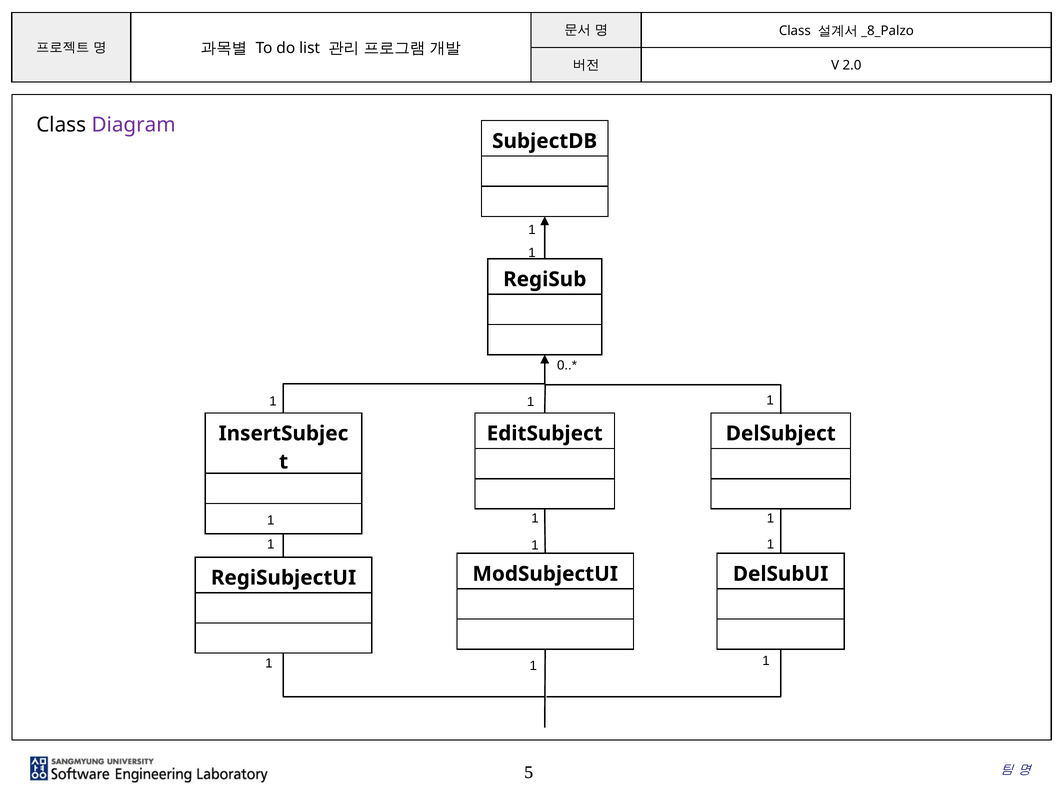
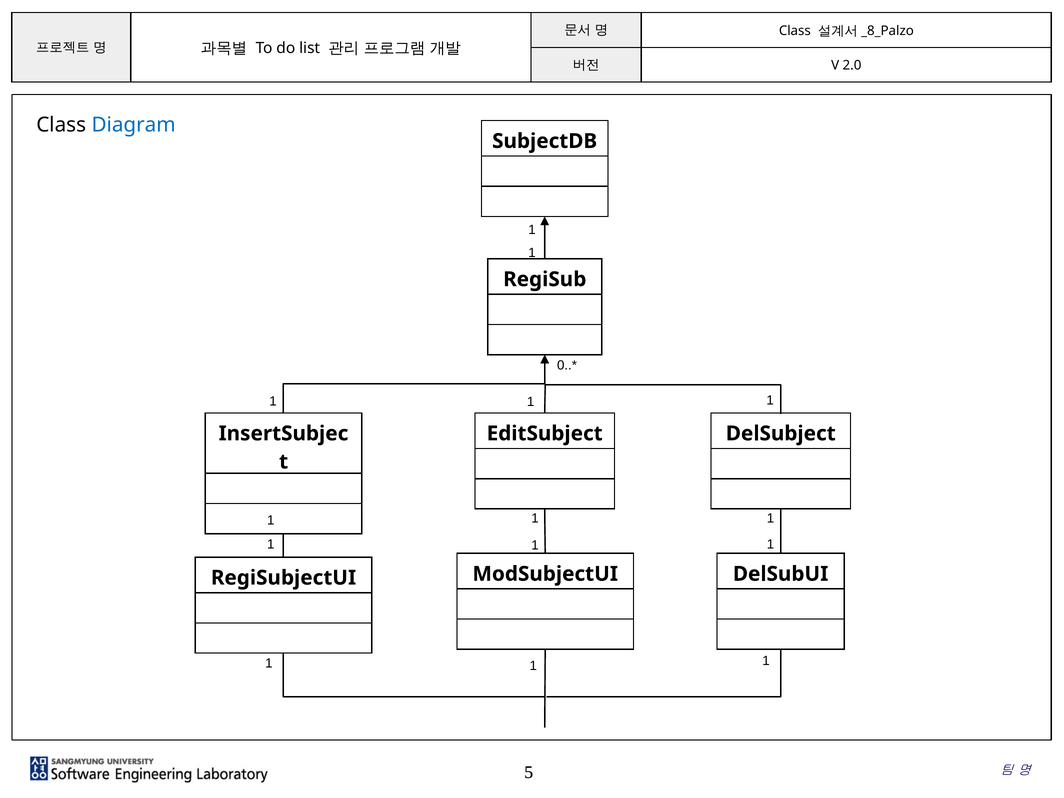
Diagram colour: purple -> blue (134, 125)
